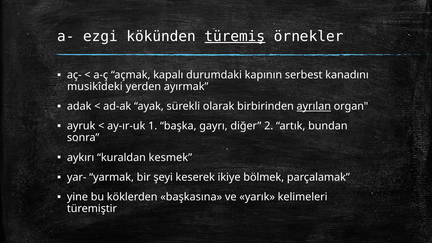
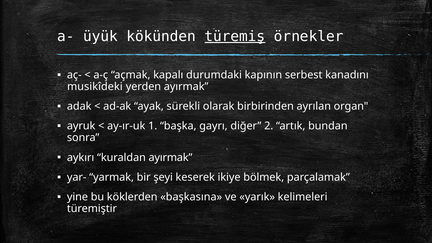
ezgi: ezgi -> üyük (101, 36)
ayrılan underline: present -> none (314, 106)
kuraldan kesmek: kesmek -> ayırmak (170, 158)
